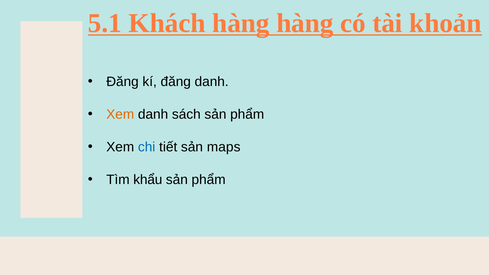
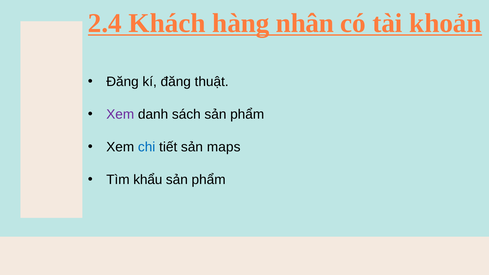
5.1: 5.1 -> 2.4 (105, 23)
hàng hàng: hàng -> nhân (305, 23)
đăng danh: danh -> thuật (212, 82)
Xem colour: orange -> purple (120, 114)
